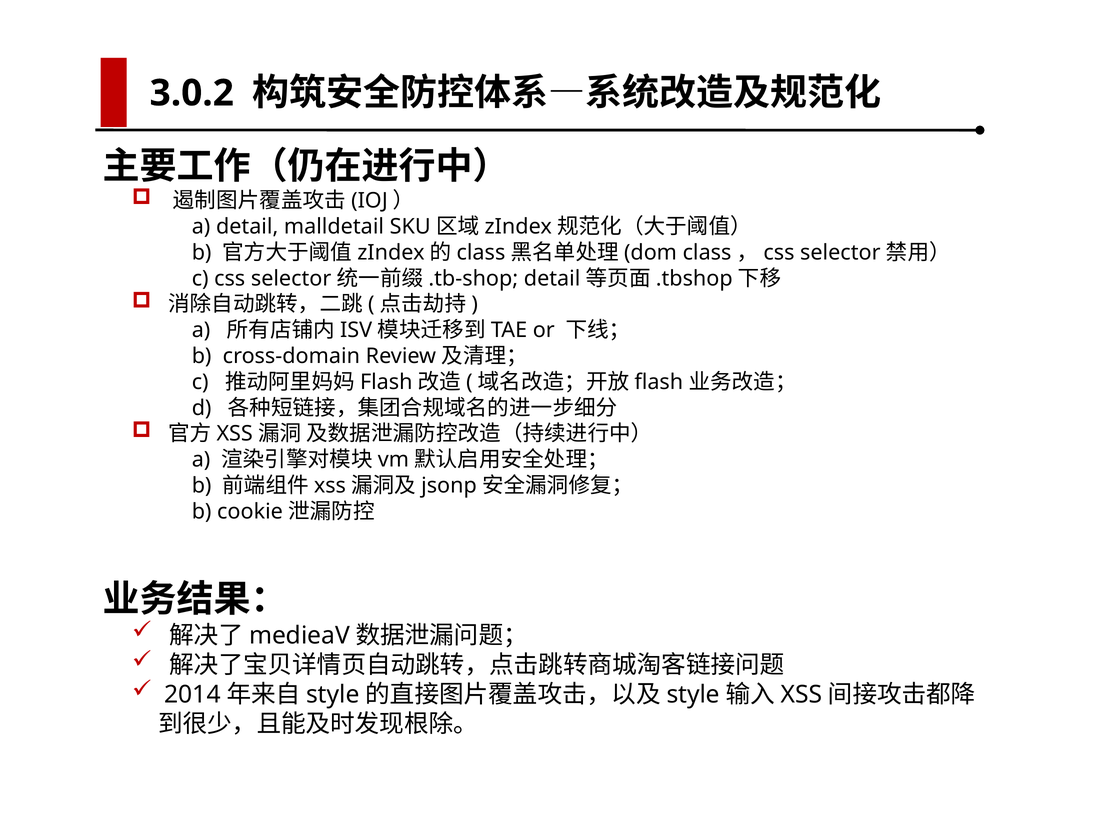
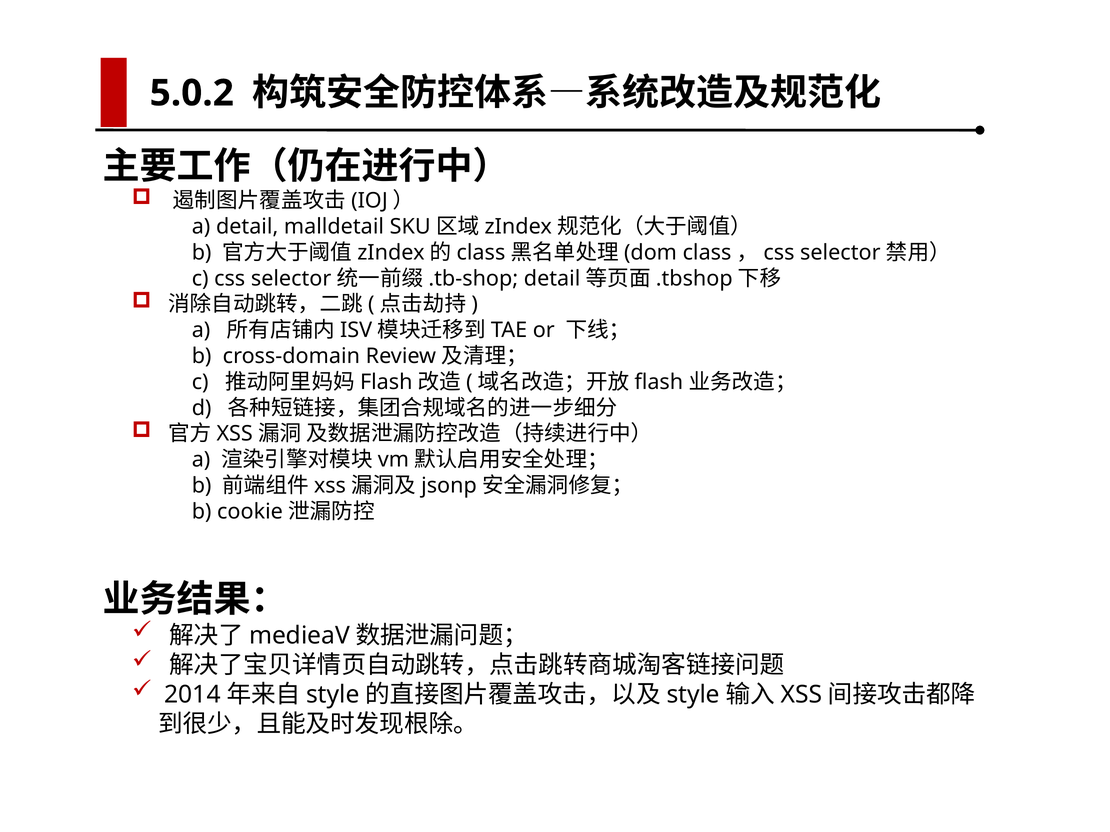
3.0.2: 3.0.2 -> 5.0.2 (192, 93)
